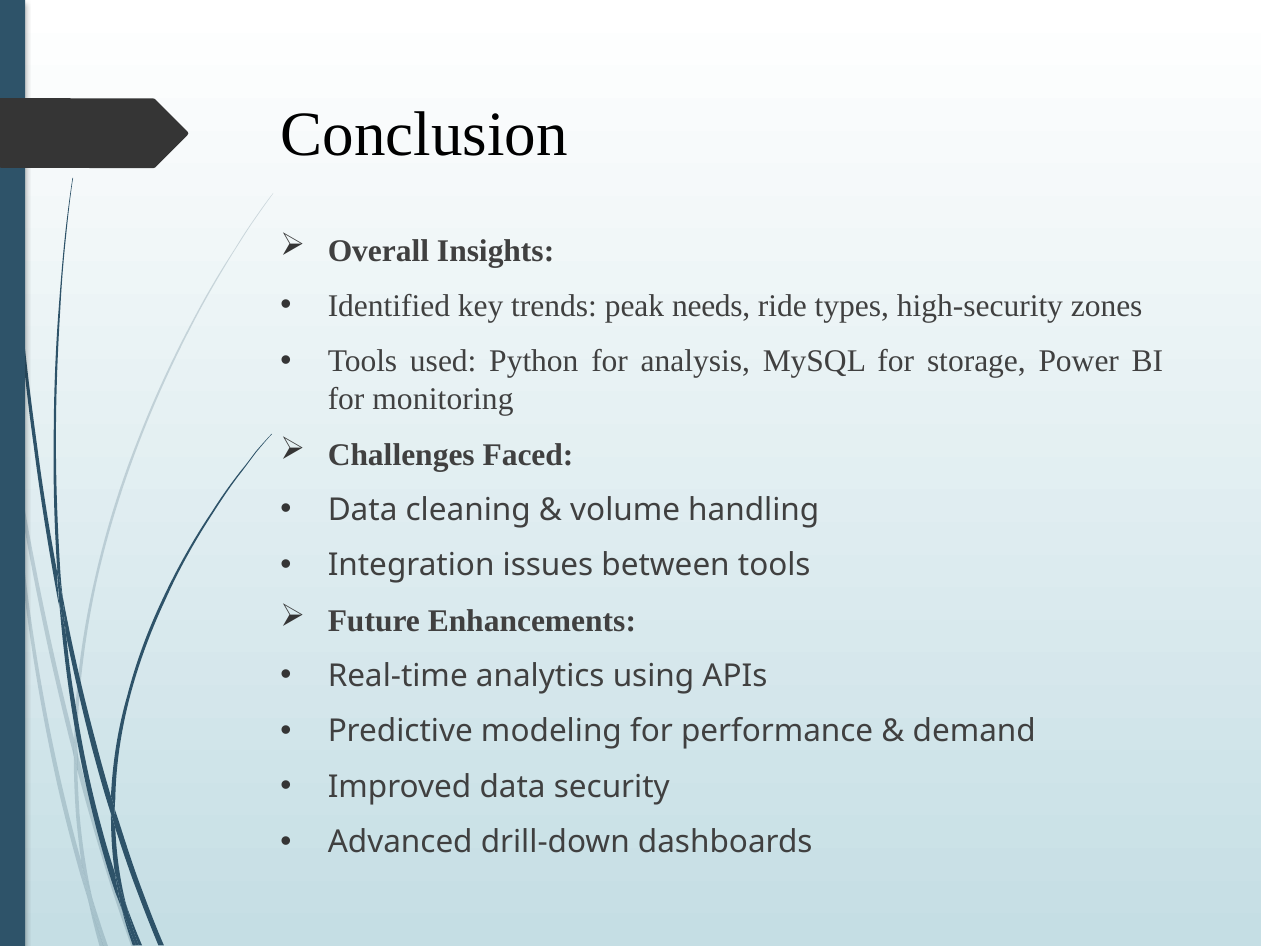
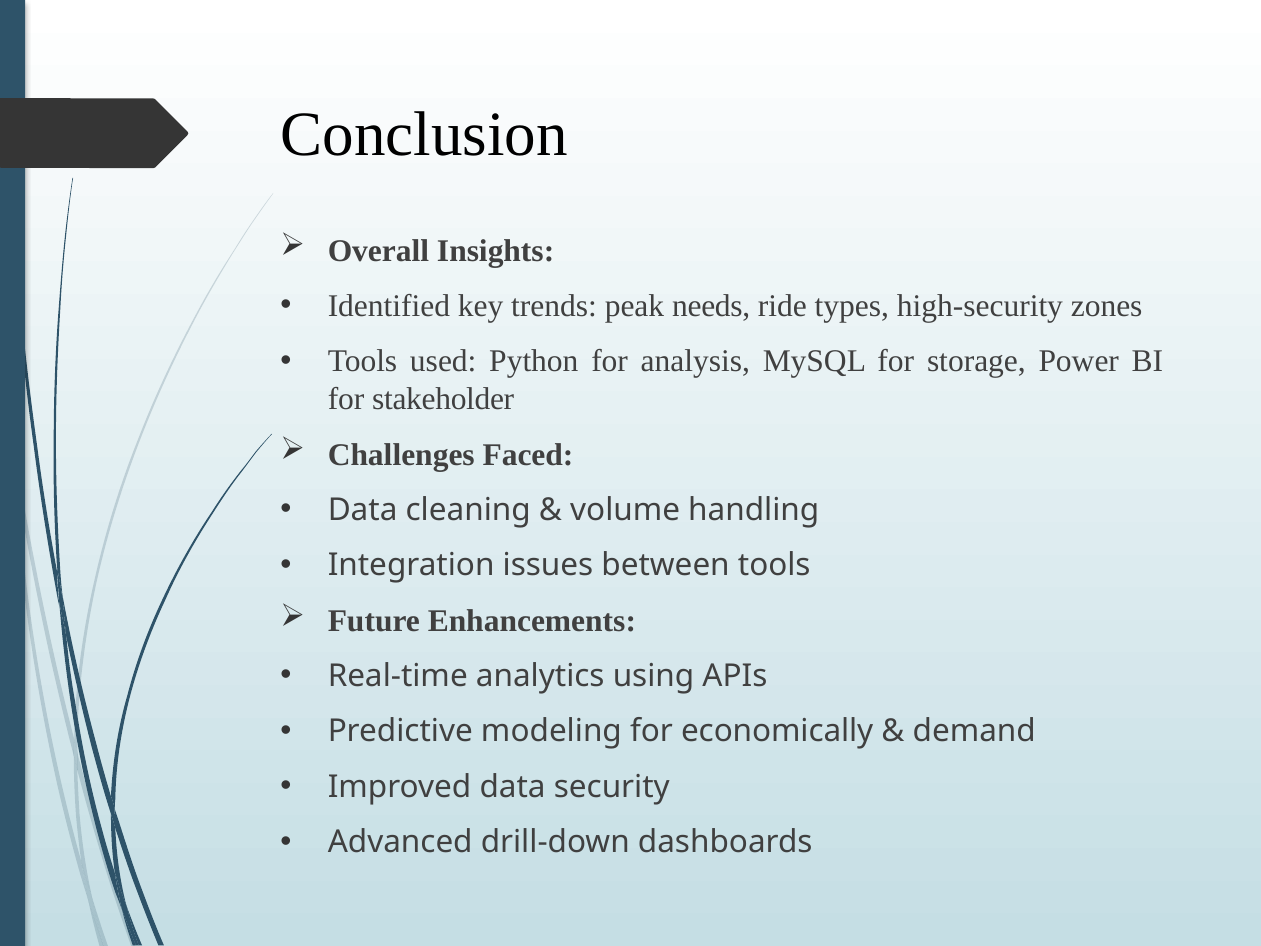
monitoring: monitoring -> stakeholder (443, 399)
performance: performance -> economically (777, 731)
